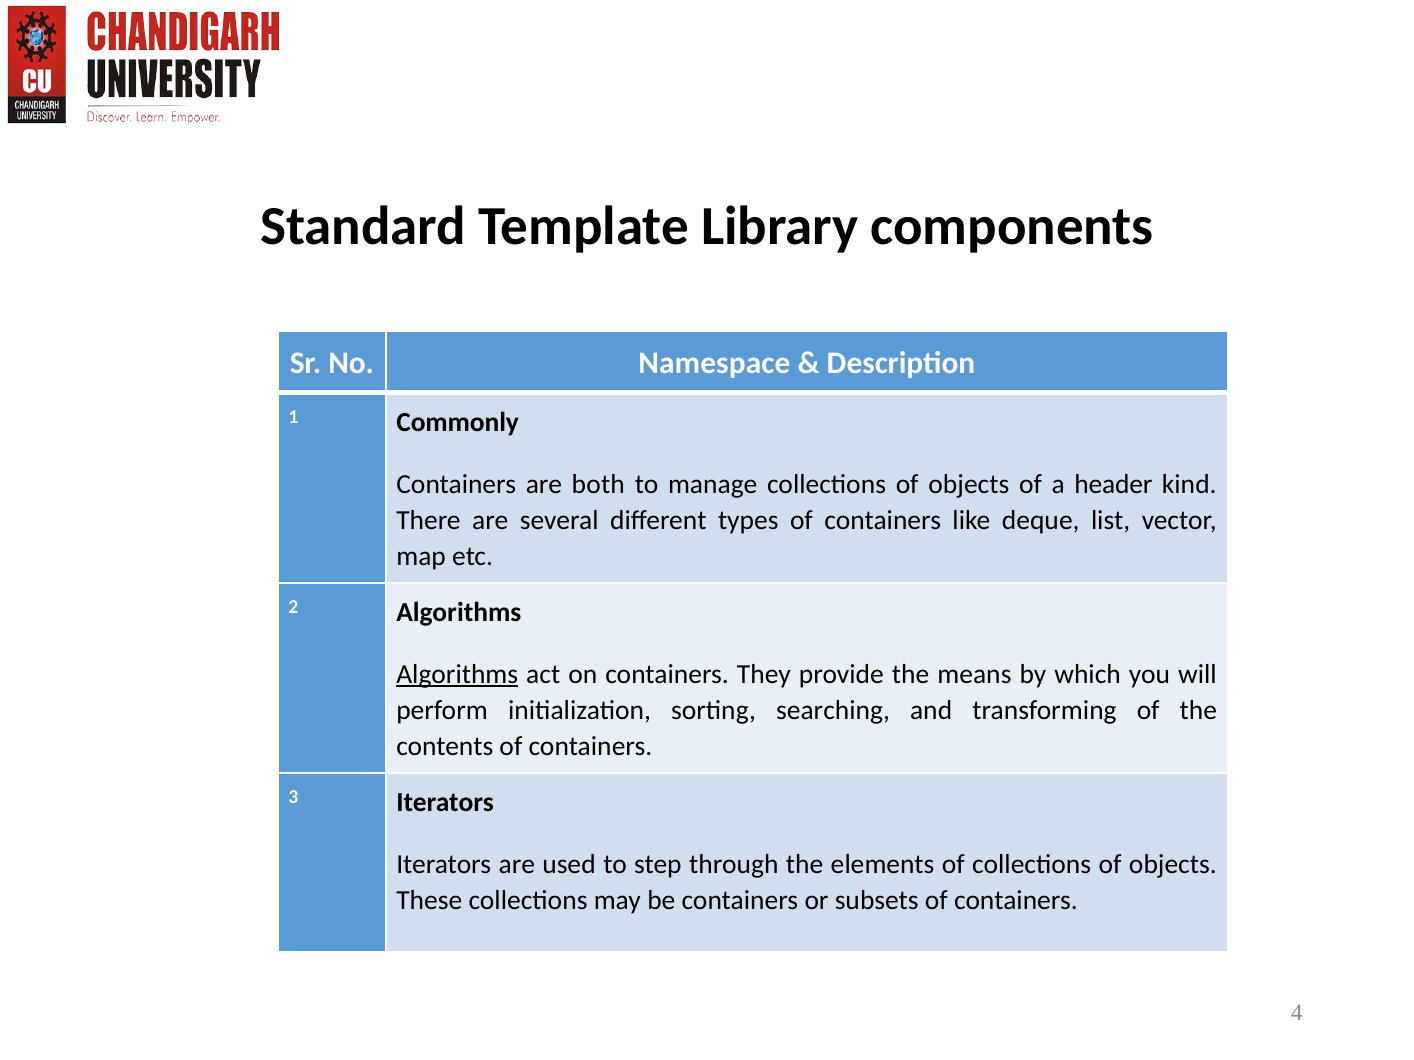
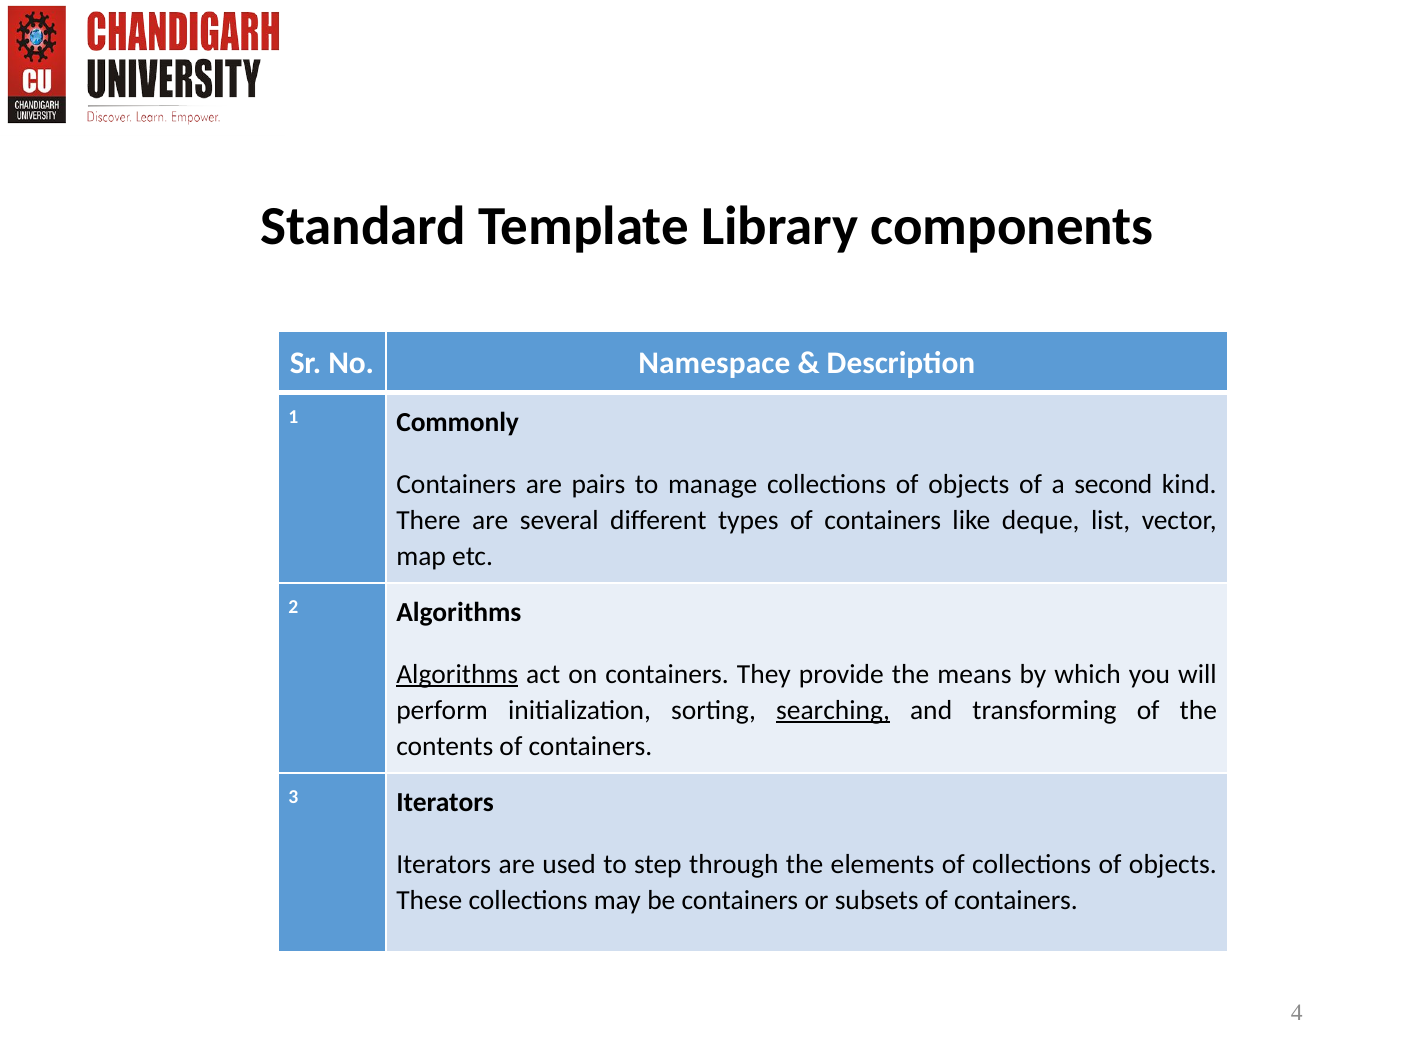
both: both -> pairs (598, 485)
header: header -> second (1113, 485)
searching underline: none -> present (833, 711)
